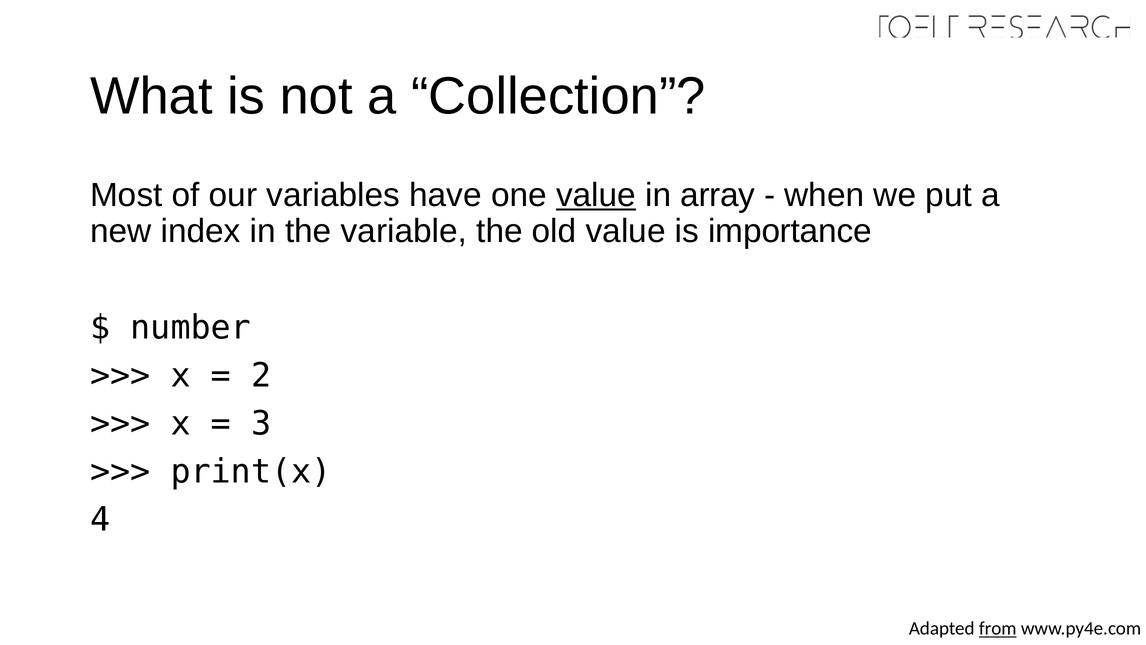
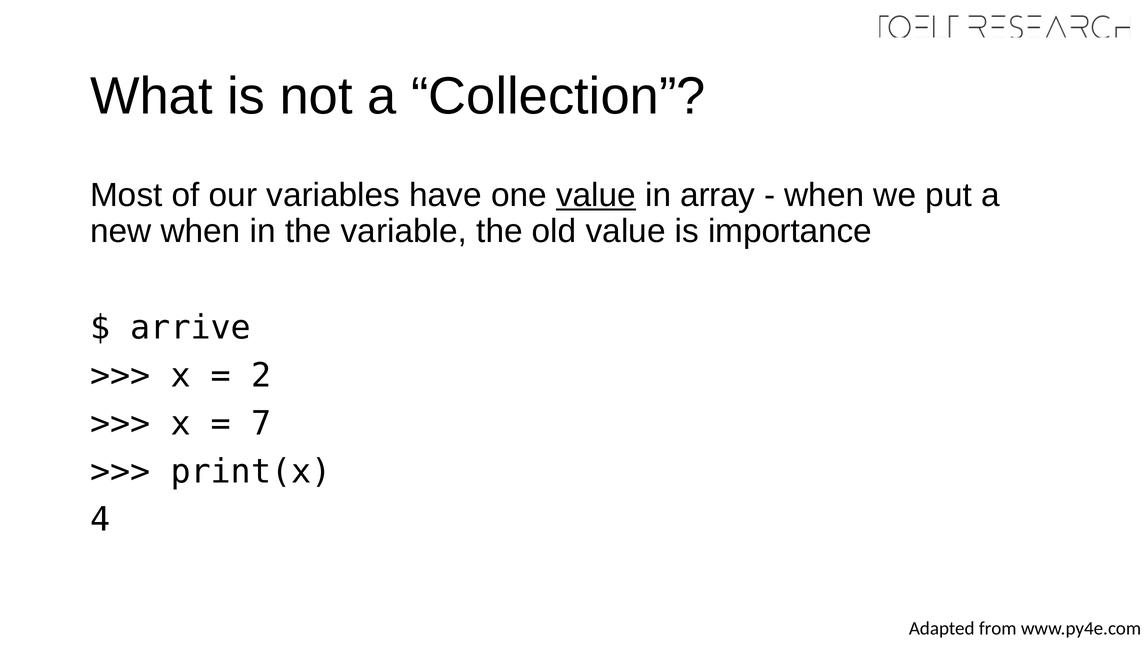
new index: index -> when (201, 231)
number: number -> arrive (191, 327)
3: 3 -> 7 (261, 423)
from underline: present -> none (998, 628)
